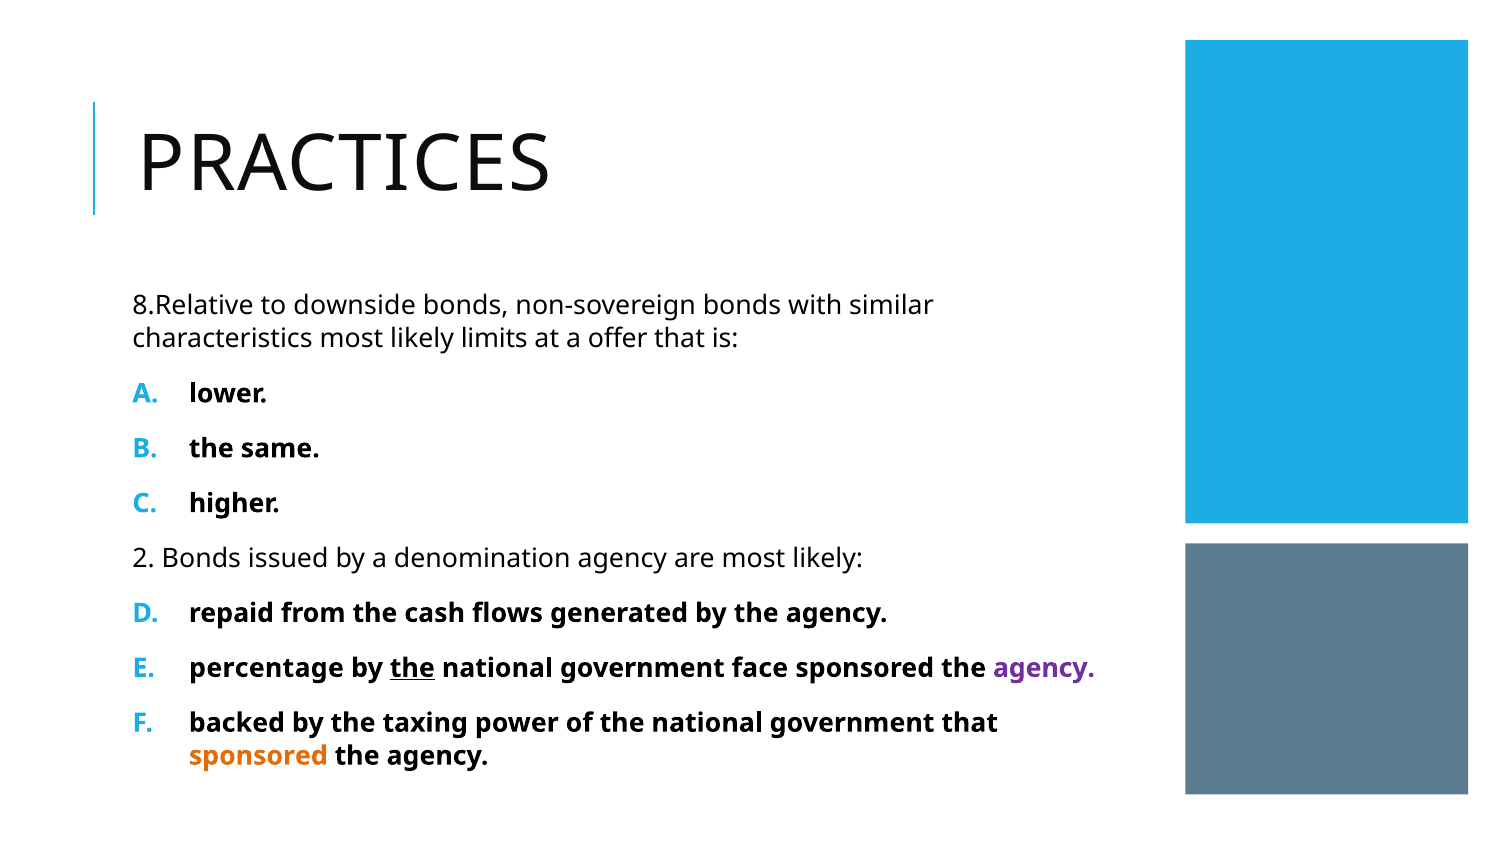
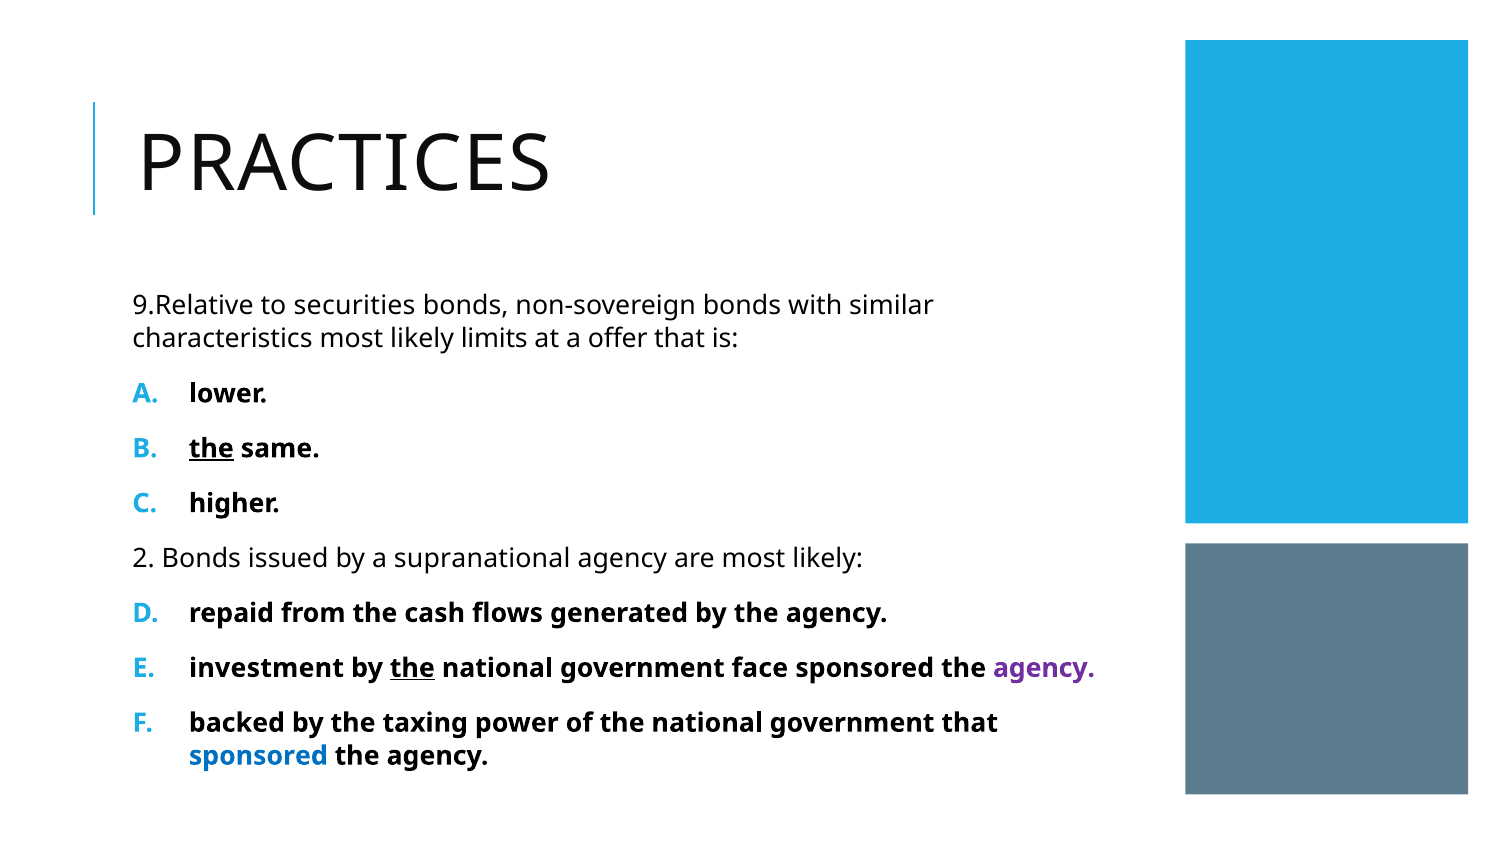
8.Relative: 8.Relative -> 9.Relative (193, 306)
downside: downside -> securities (355, 306)
the underline: none -> present (211, 449)
denomination: denomination -> supranational (482, 558)
percentage: percentage -> investment (267, 668)
sponsored colour: orange -> blue (258, 756)
